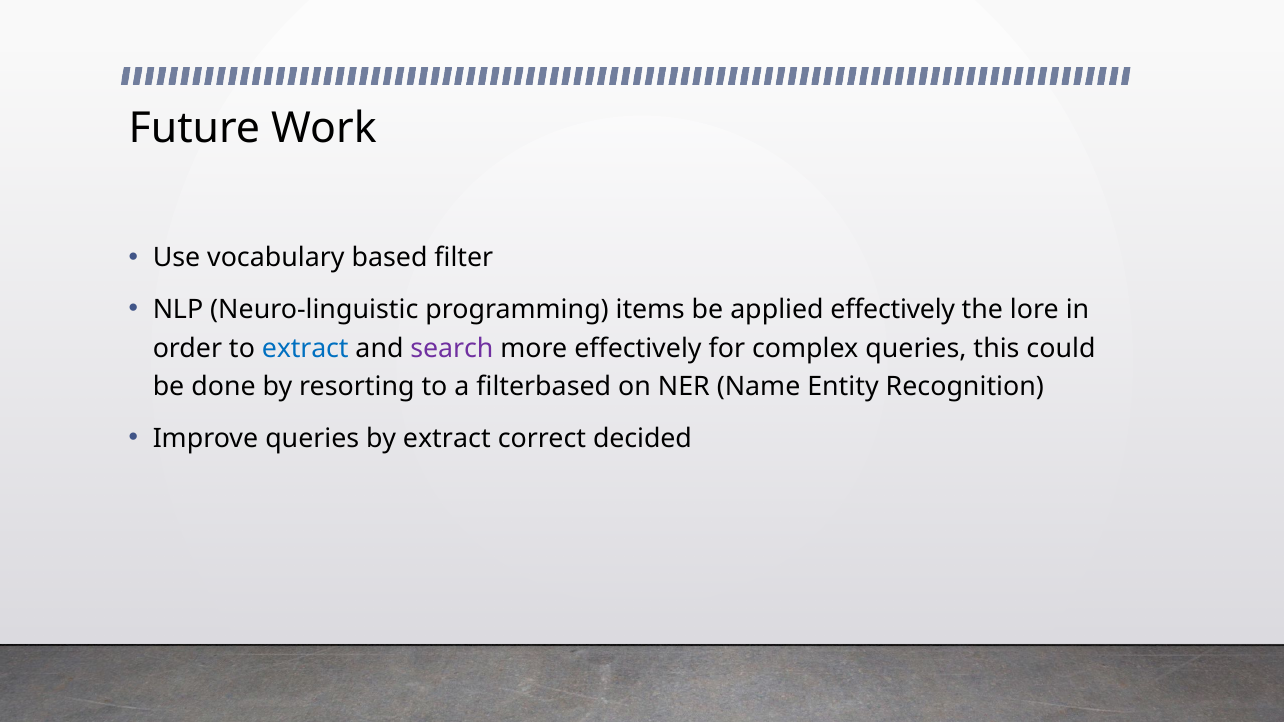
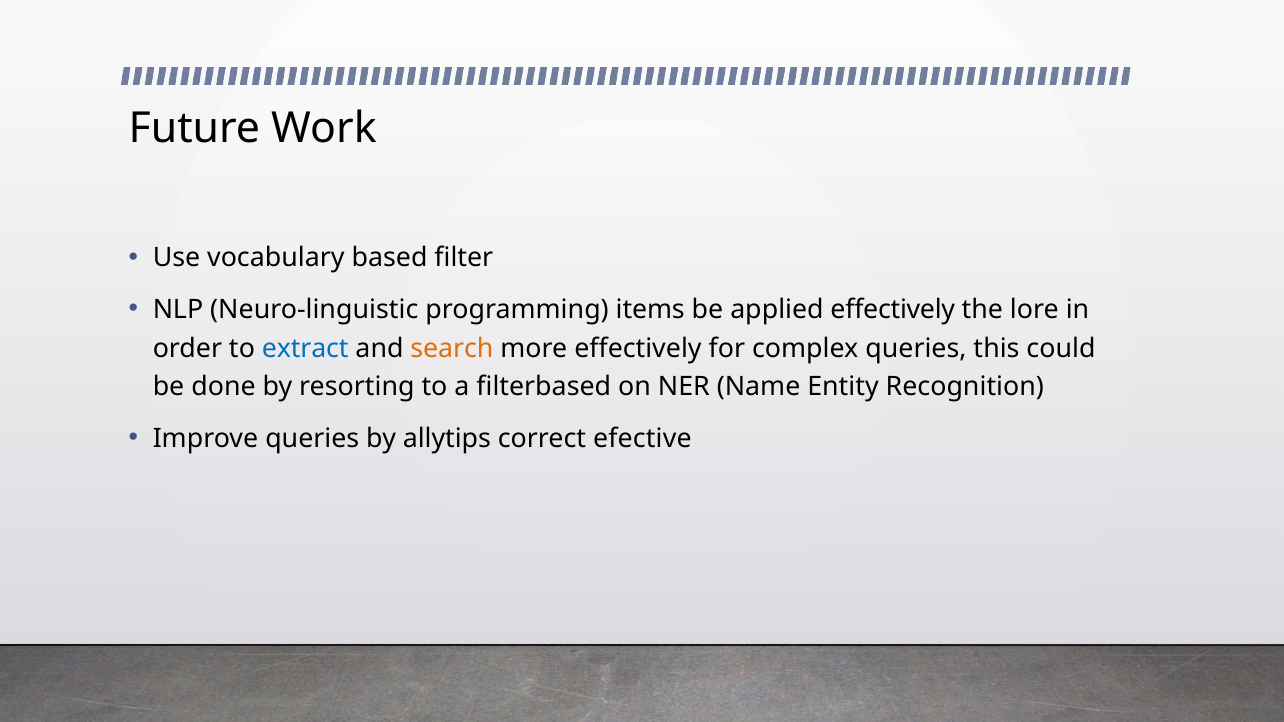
search colour: purple -> orange (452, 348)
by extract: extract -> allytips (447, 439)
decided: decided -> efective (642, 439)
